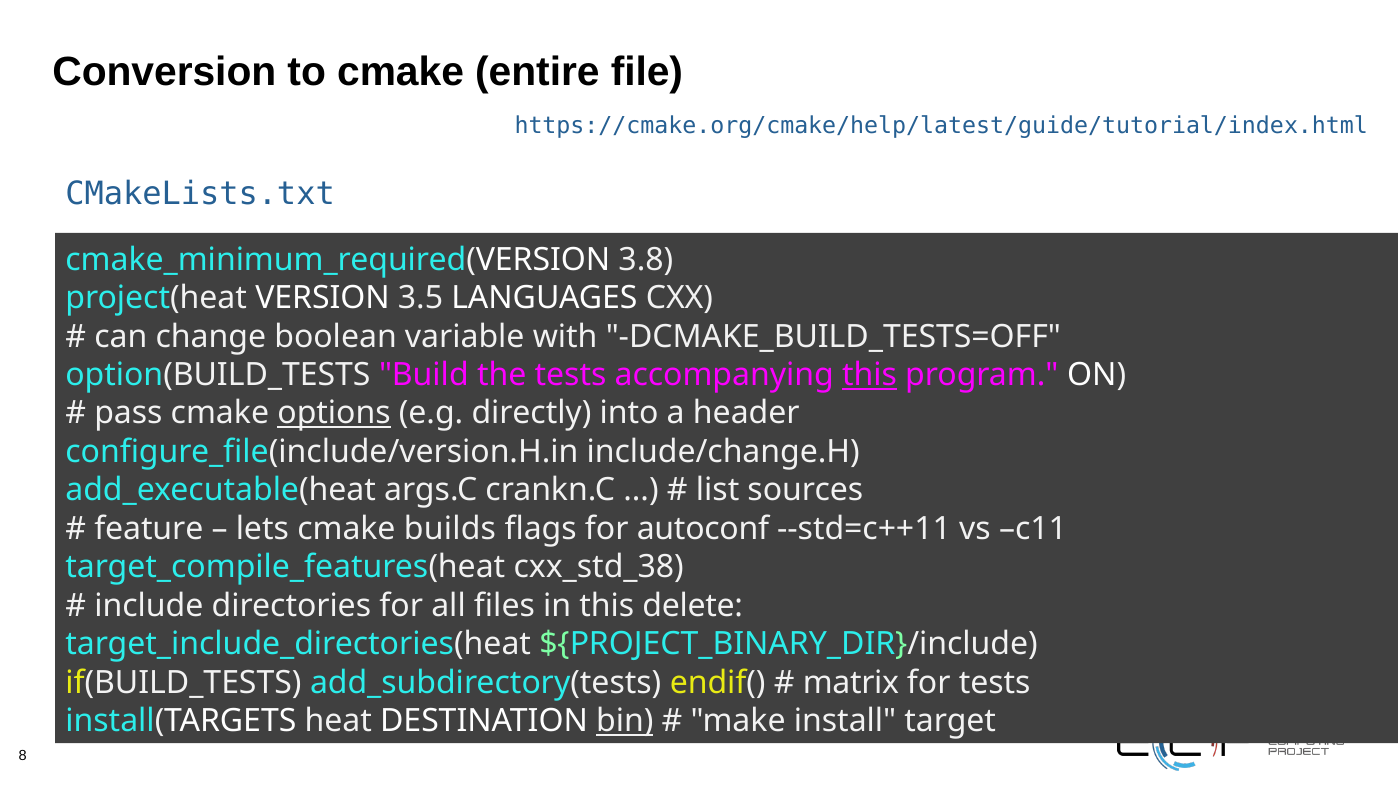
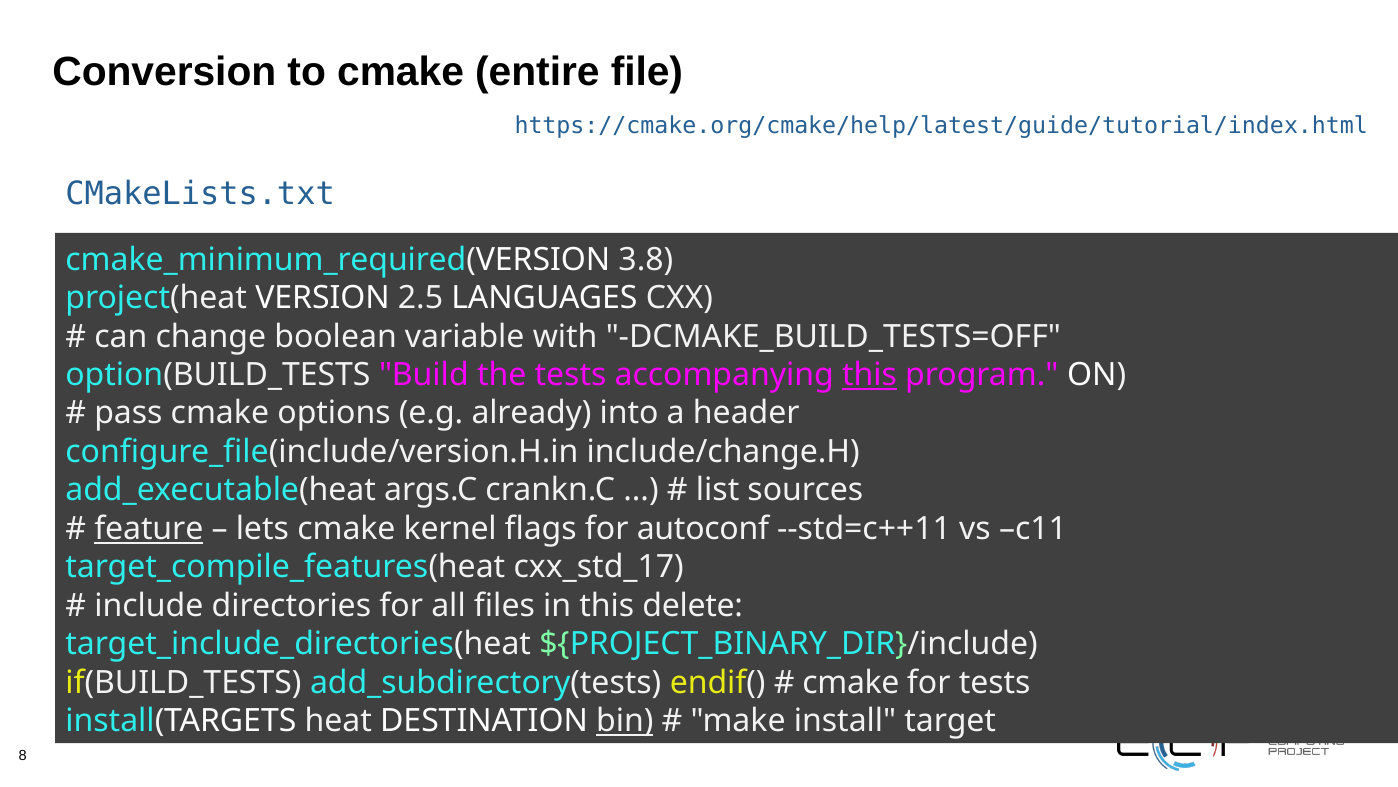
3.5: 3.5 -> 2.5 (421, 298)
options underline: present -> none (334, 413)
directly: directly -> already (531, 413)
feature underline: none -> present (149, 529)
builds: builds -> kernel (450, 529)
cxx_std_38: cxx_std_38 -> cxx_std_17 (599, 567)
matrix: matrix -> cmake (851, 682)
